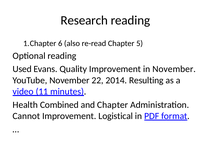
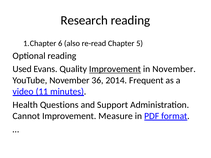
Improvement underline: none -> present (115, 69)
22: 22 -> 36 (98, 80)
Resulting: Resulting -> Frequent (146, 80)
Combined: Combined -> Questions (59, 105)
and Chapter: Chapter -> Support (113, 105)
Logistical: Logistical -> Measure (116, 116)
